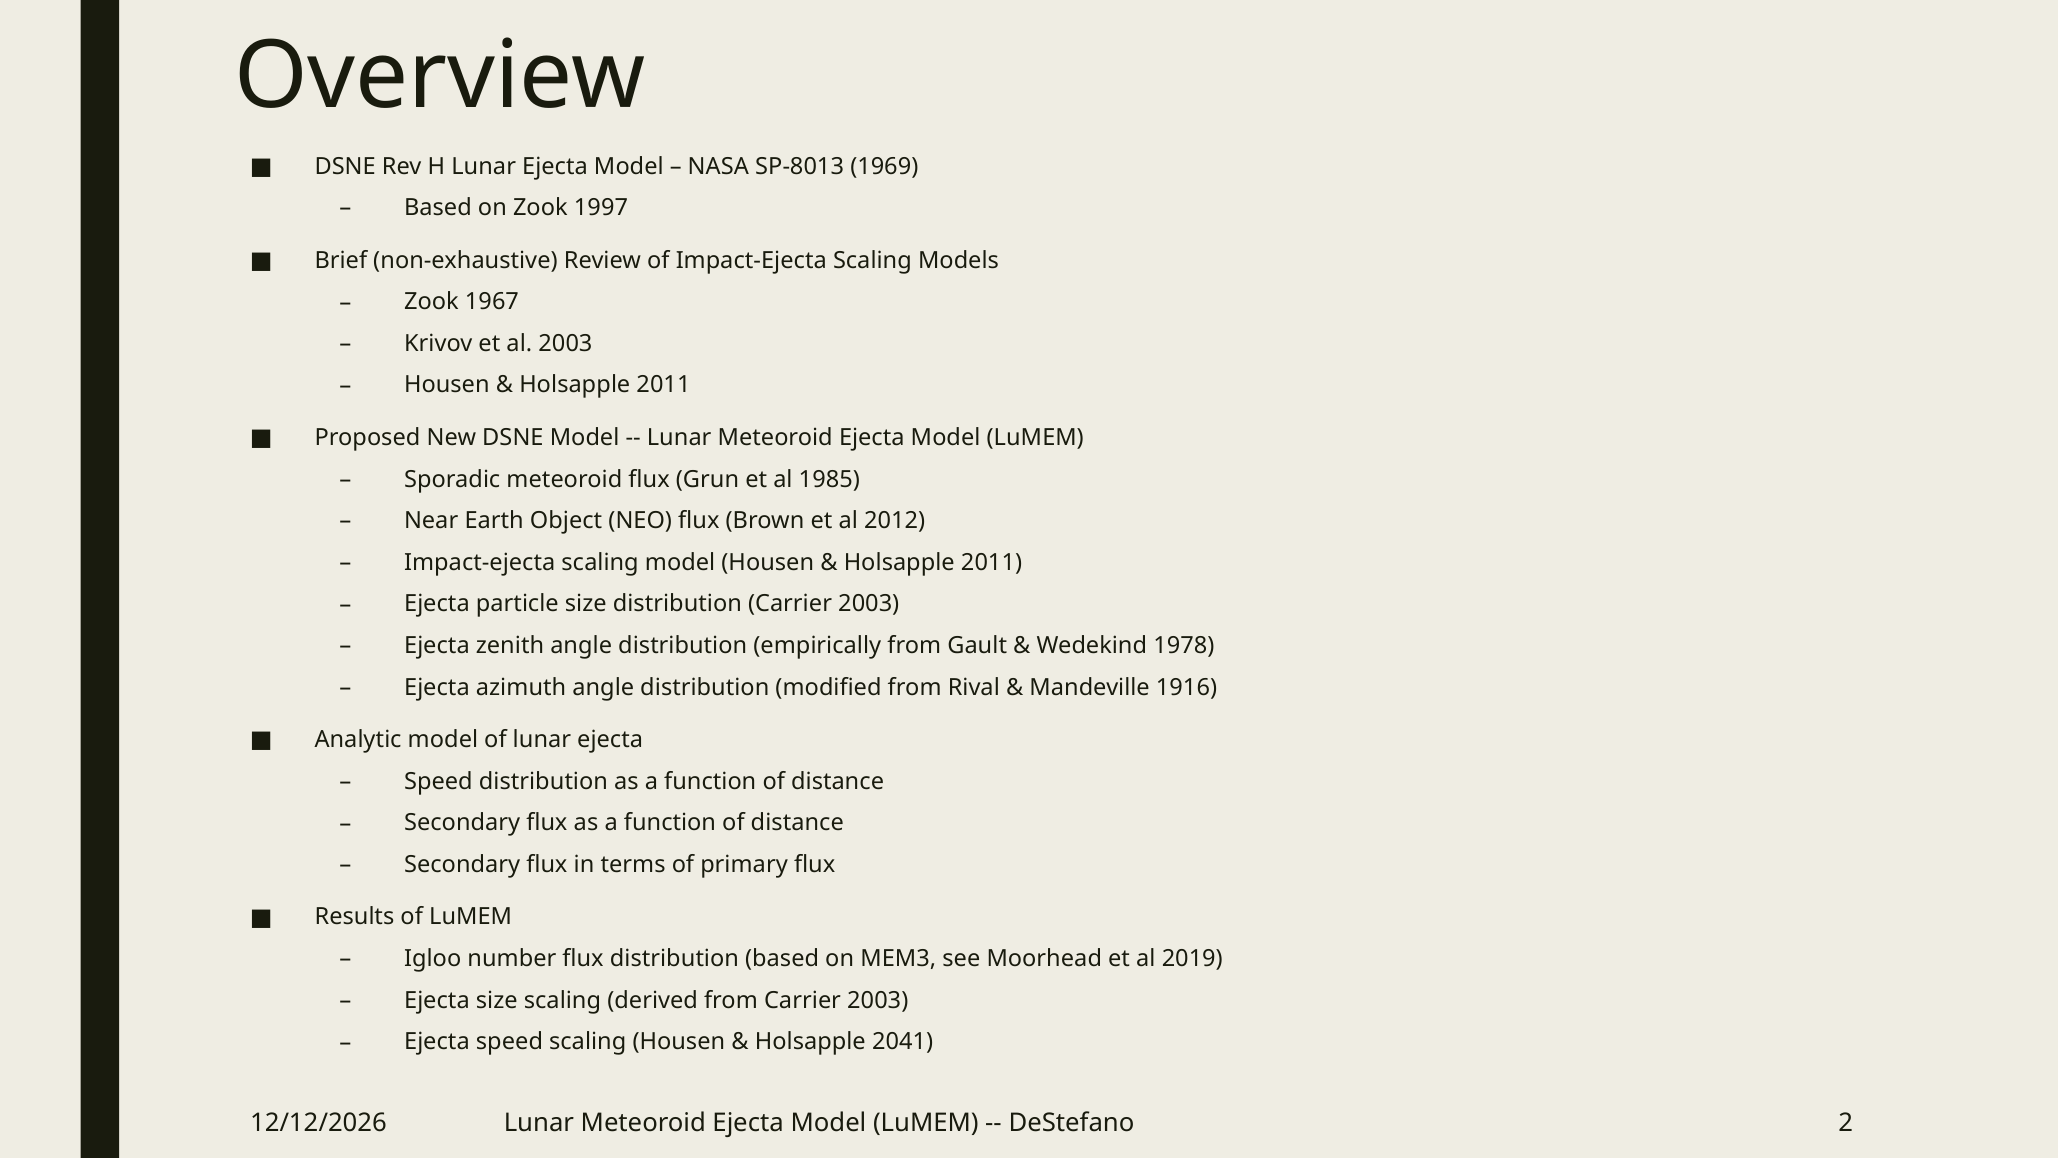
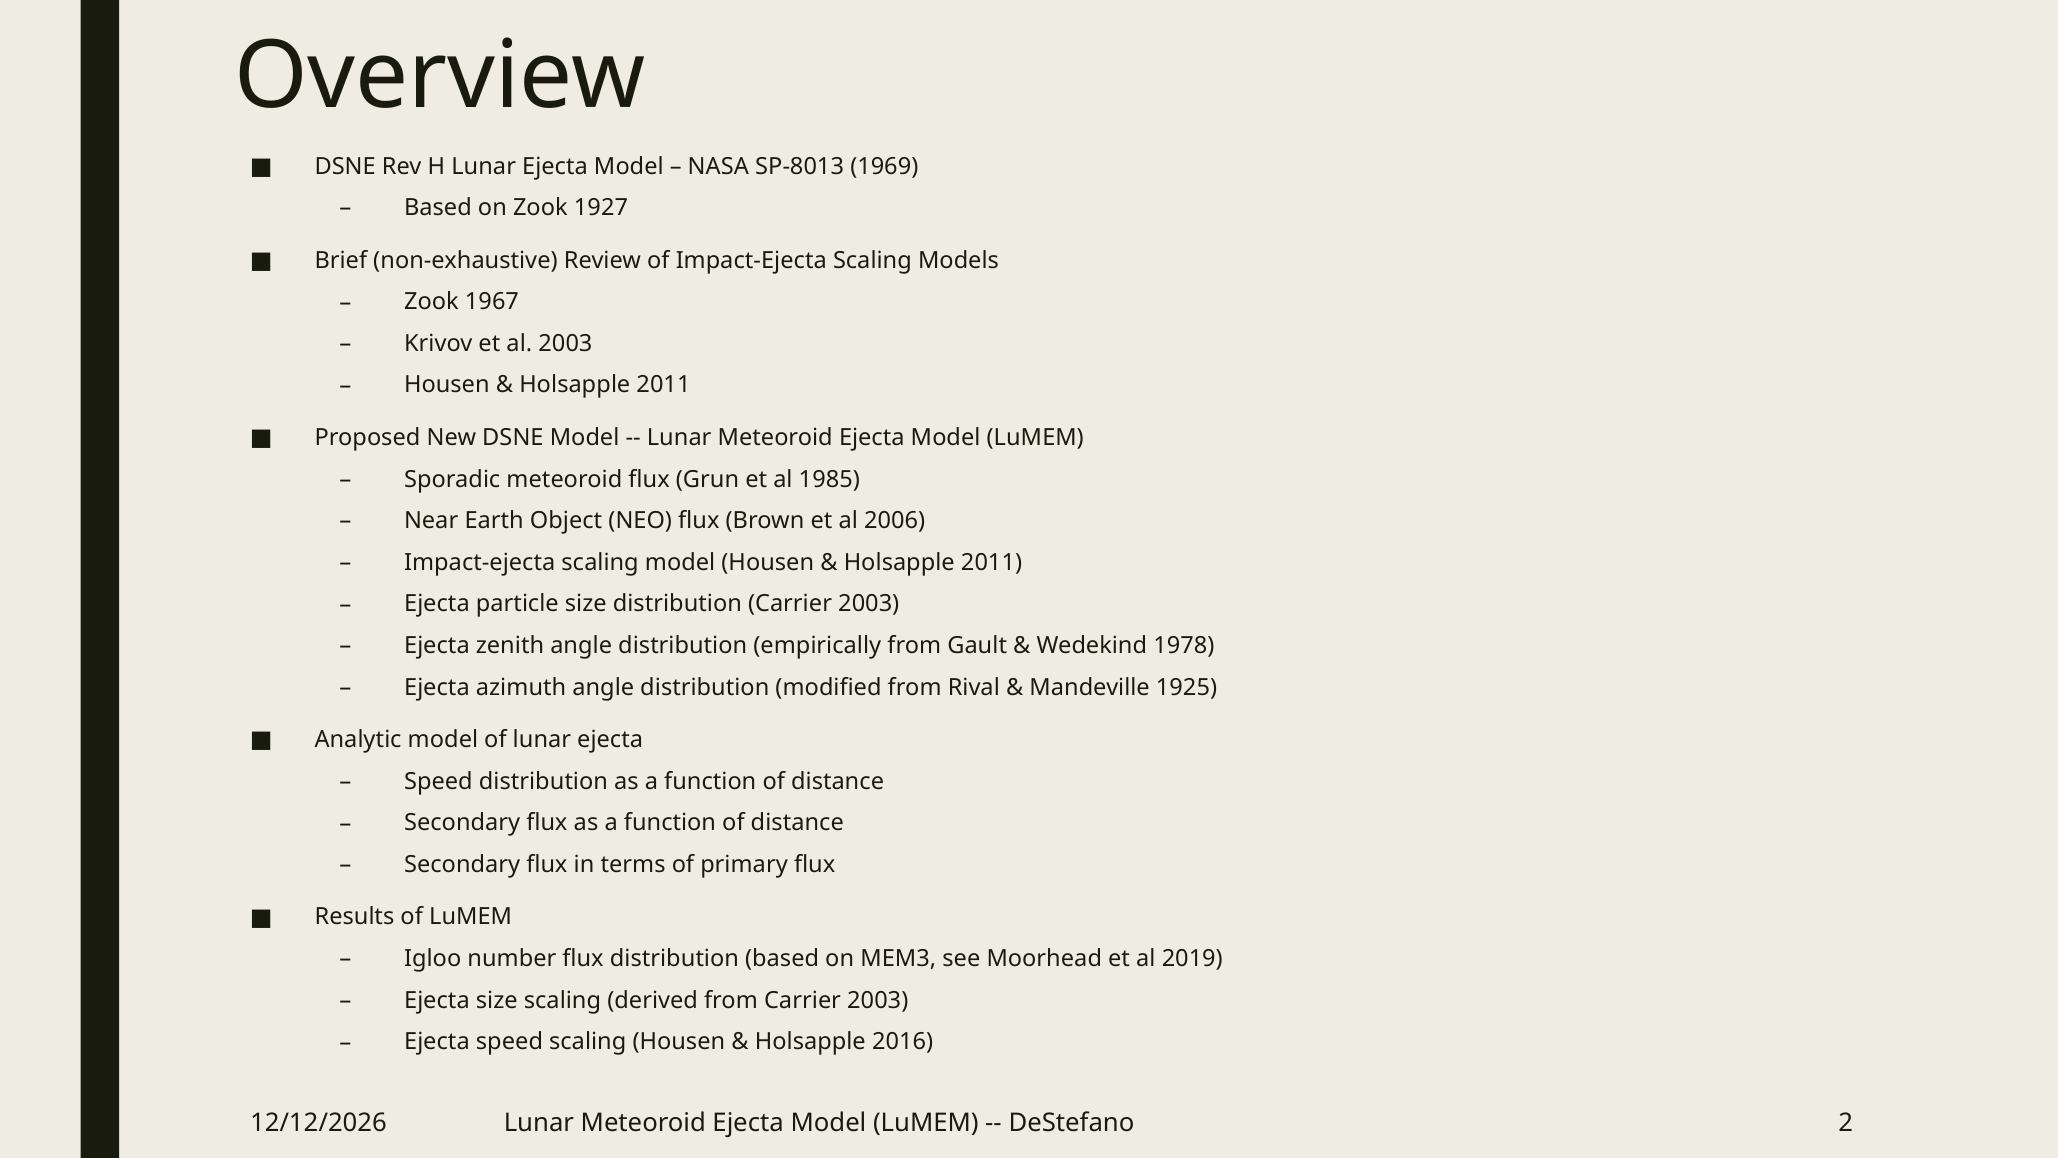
1997: 1997 -> 1927 (601, 208)
2012: 2012 -> 2006 (895, 521)
1916: 1916 -> 1925 (1187, 687)
2041: 2041 -> 2016 (903, 1042)
